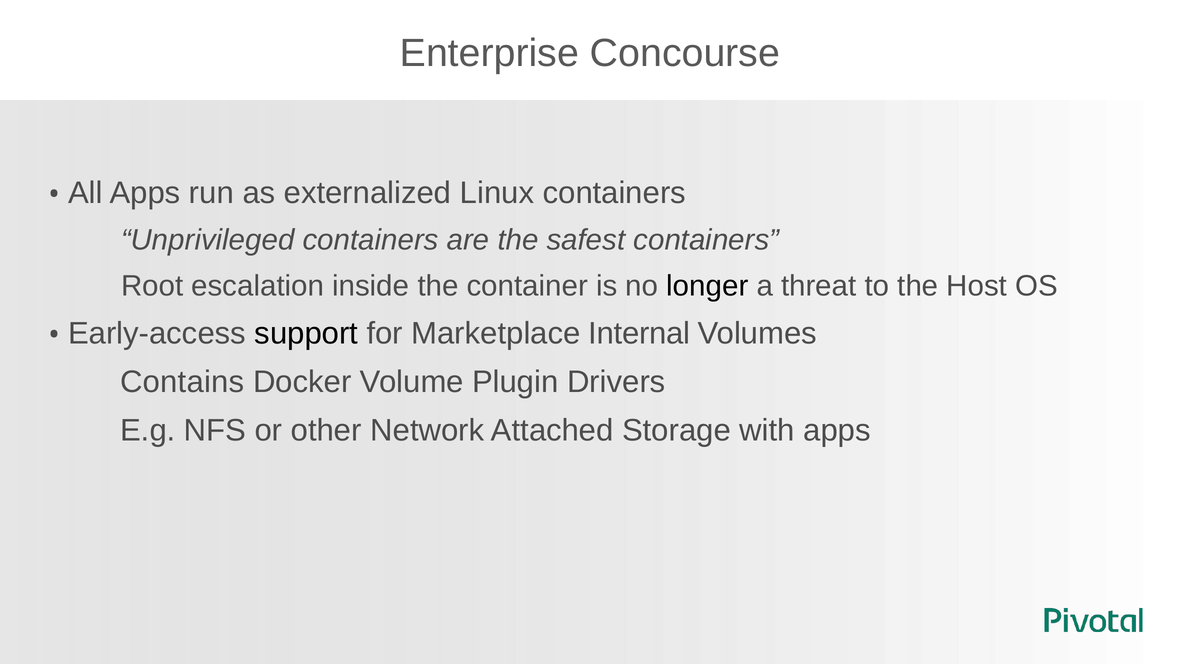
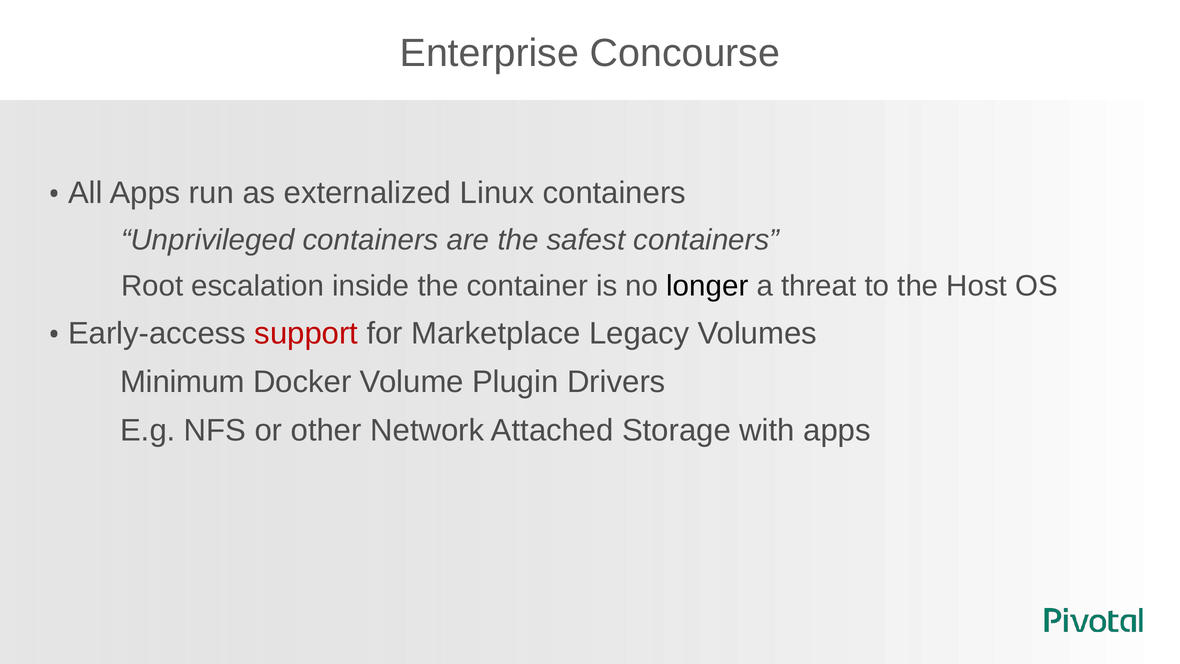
support colour: black -> red (306, 333)
Internal: Internal -> Legacy (639, 333)
Contains: Contains -> Minimum (183, 382)
